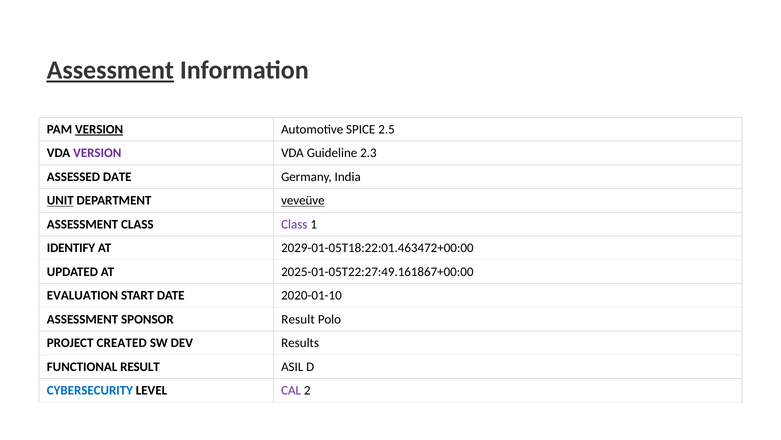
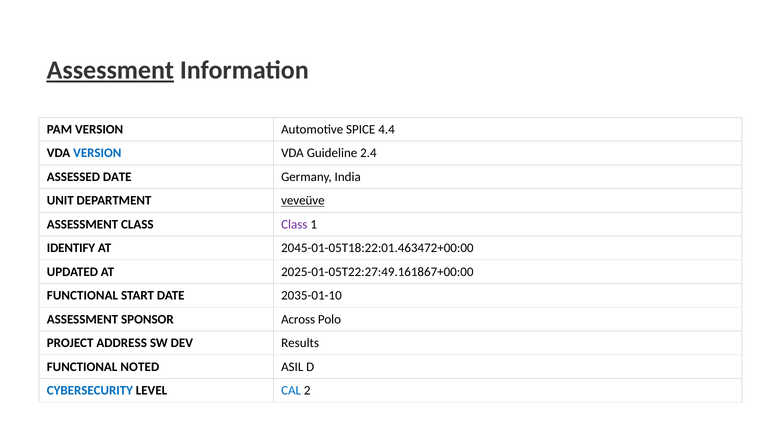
VERSION underline: present -> none (99, 129)
2.5: 2.5 -> 4.4 (387, 129)
VERSION colour: purple -> blue (97, 153)
2.3: 2.3 -> 2.4 (368, 153)
UNIT underline: present -> none (60, 200)
2029-01-05T18:22:01.463472+00:00: 2029-01-05T18:22:01.463472+00:00 -> 2045-01-05T18:22:01.463472+00:00 (377, 248)
EVALUATION: EVALUATION -> FUNCTIONAL (82, 295)
2020-01-10: 2020-01-10 -> 2035-01-10 (311, 295)
SPONSOR Result: Result -> Across (298, 319)
CREATED: CREATED -> ADDRESS (122, 342)
FUNCTIONAL RESULT: RESULT -> NOTED (140, 366)
CAL colour: purple -> blue (291, 390)
